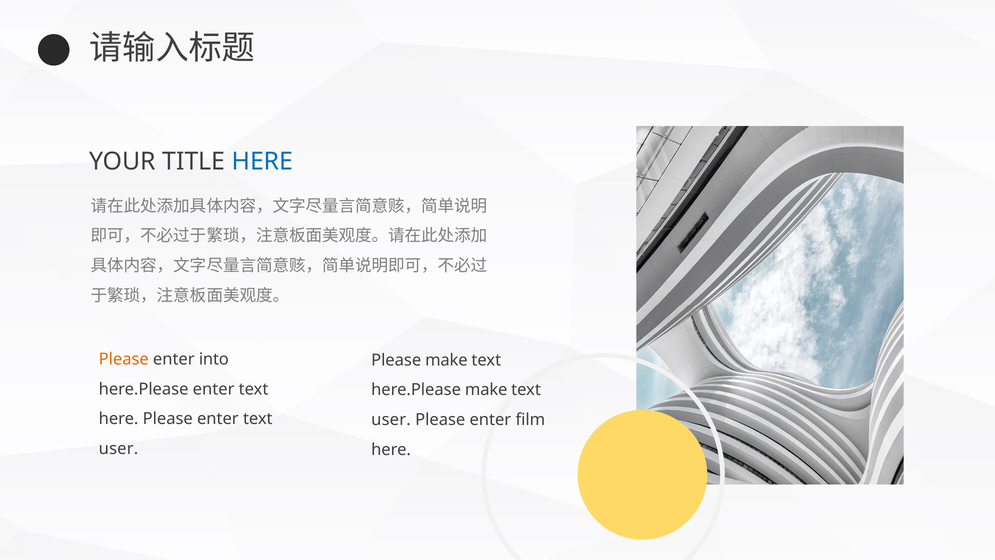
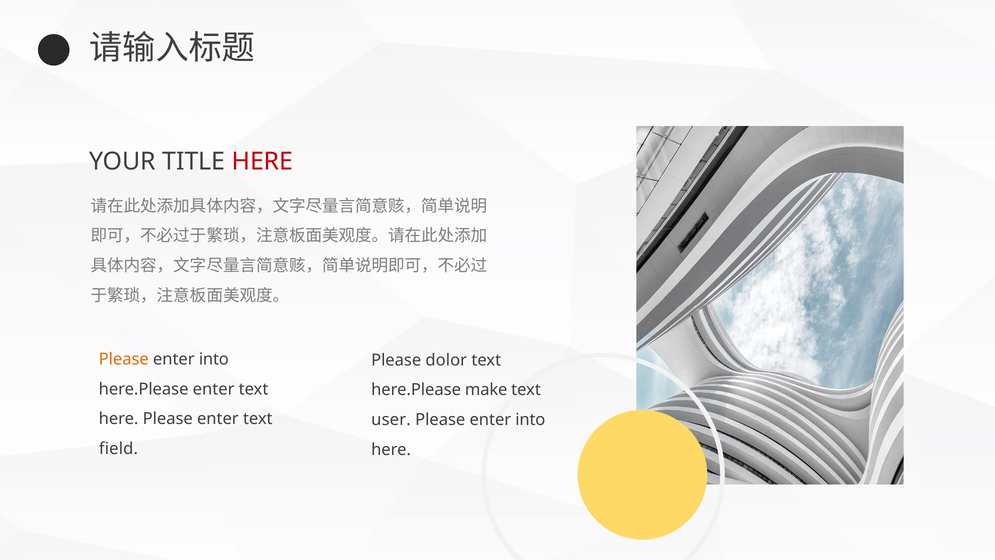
HERE colour: blue -> red (263, 162)
Please make: make -> dolor (446, 360)
film: film -> into (530, 420)
user: user -> field (118, 449)
